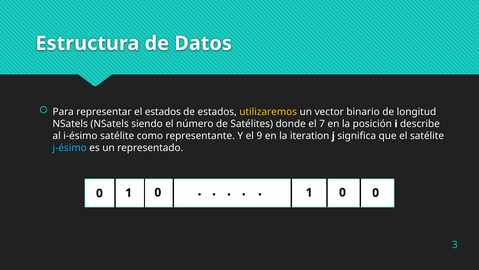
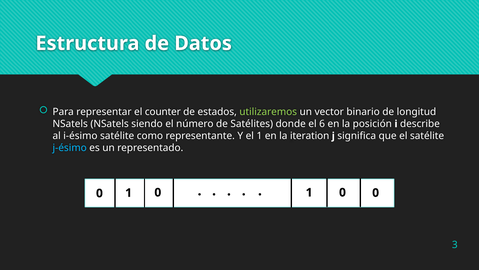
el estados: estados -> counter (163, 112)
utilizaremos colour: yellow -> light green (268, 112)
7: 7 -> 6 (322, 124)
el 9: 9 -> 1 (259, 136)
